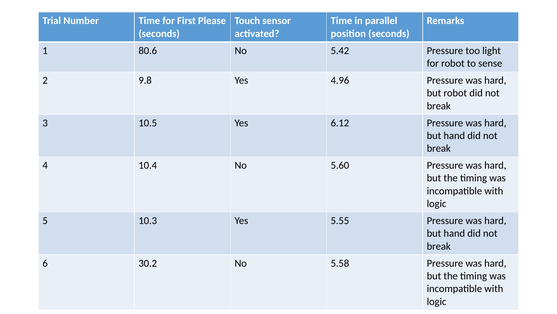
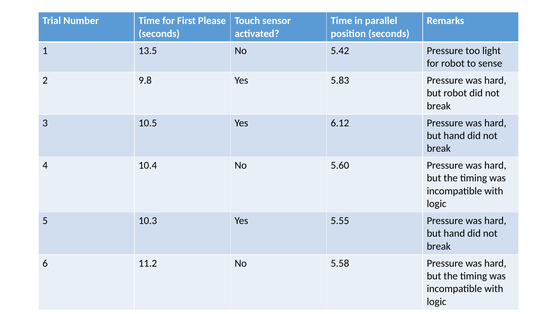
80.6: 80.6 -> 13.5 (148, 50)
4.96: 4.96 -> 5.83 (340, 80)
30.2: 30.2 -> 11.2 (148, 263)
